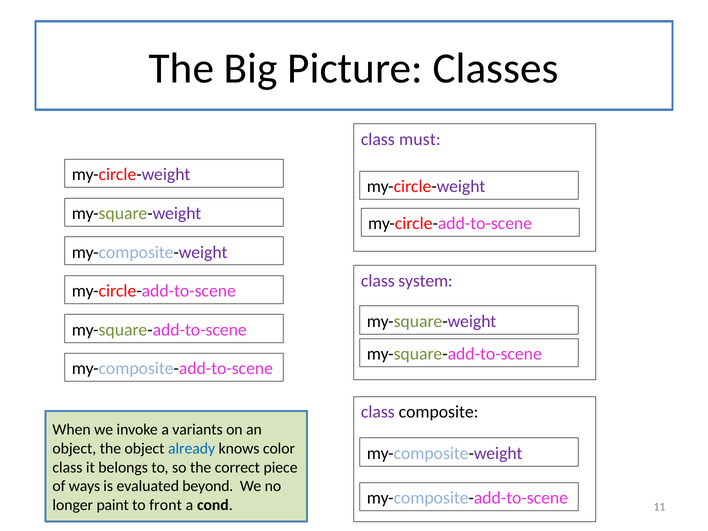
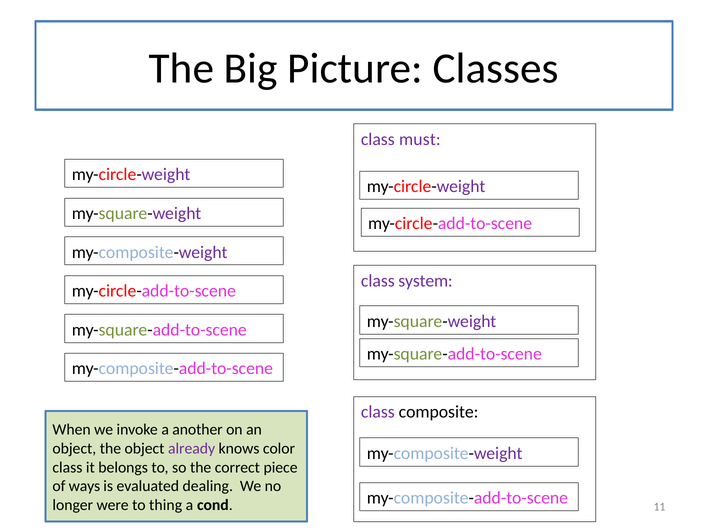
variants: variants -> another (198, 430)
already colour: blue -> purple (192, 448)
beyond: beyond -> dealing (208, 486)
paint: paint -> were (113, 505)
front: front -> thing (166, 505)
